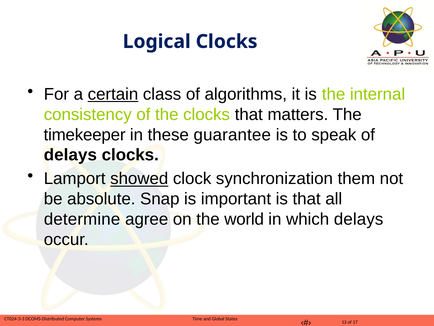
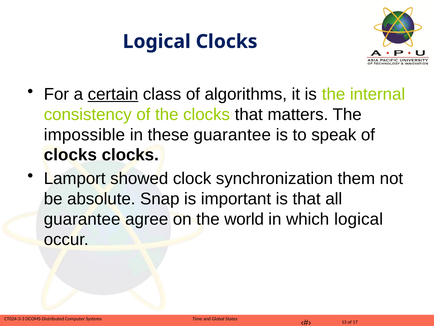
timekeeper: timekeeper -> impossible (84, 135)
delays: delays -> clocks (70, 155)
showed underline: present -> none (139, 178)
determine: determine -> guarantee (82, 219)
which delays: delays -> logical (359, 219)
